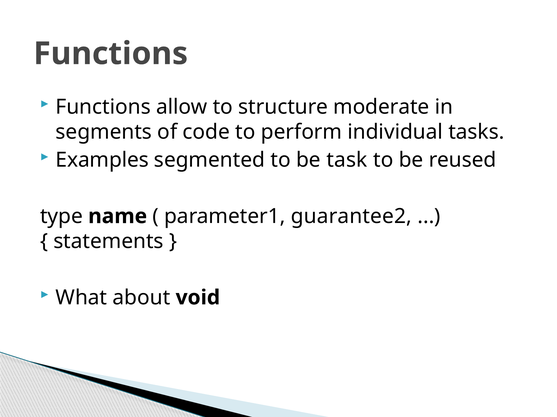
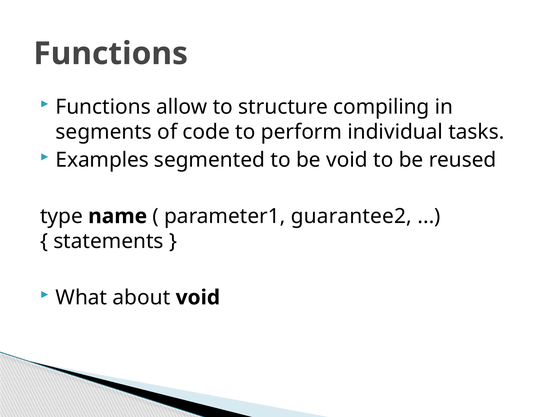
moderate: moderate -> compiling (381, 107)
be task: task -> void (347, 160)
